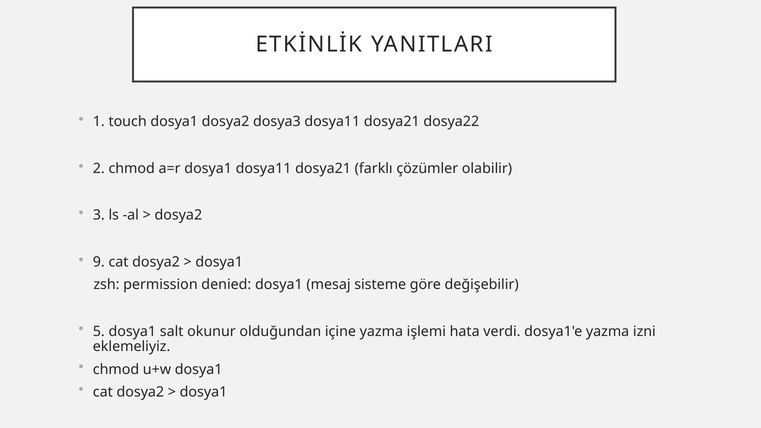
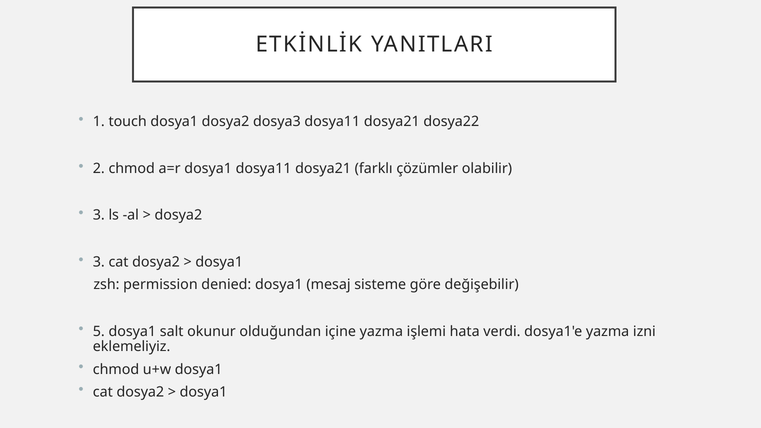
9: 9 -> 3 (99, 262)
